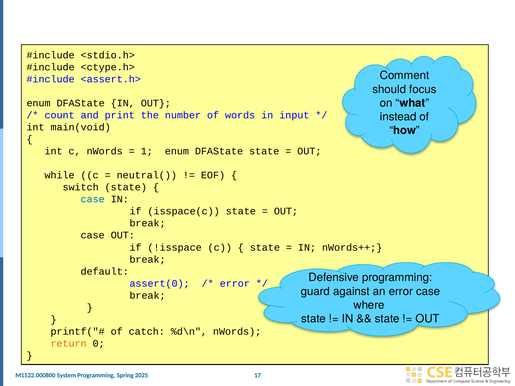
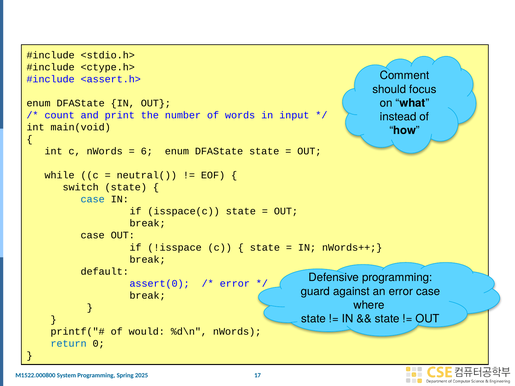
1: 1 -> 6 (147, 151)
catch: catch -> would (147, 332)
return colour: orange -> blue (69, 344)
